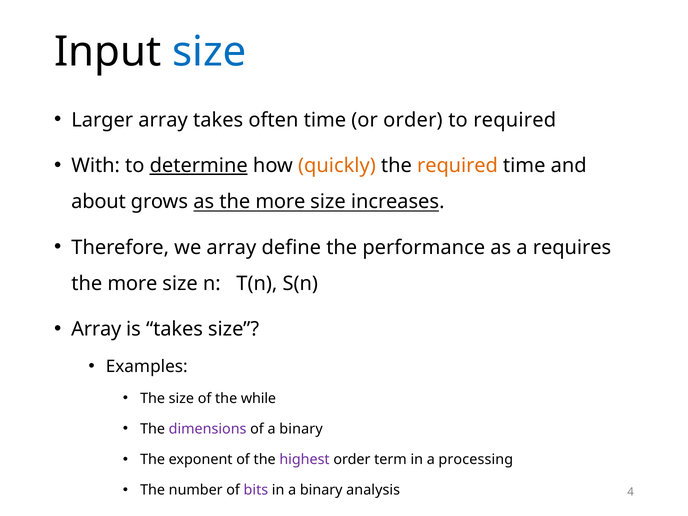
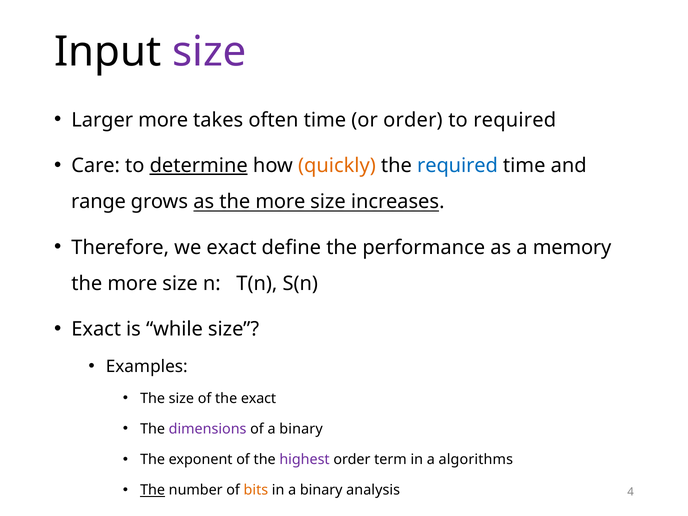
size colour: blue -> purple (209, 52)
Larger array: array -> more (163, 120)
With: With -> Care (96, 166)
required colour: orange -> blue (457, 166)
about: about -> range (99, 202)
we array: array -> exact (232, 247)
requires: requires -> memory (572, 247)
Array: Array -> Exact (96, 329)
is takes: takes -> while (174, 329)
the while: while -> exact (259, 399)
processing: processing -> algorithms (476, 460)
The underline: none -> present (153, 490)
bits colour: purple -> orange (256, 490)
